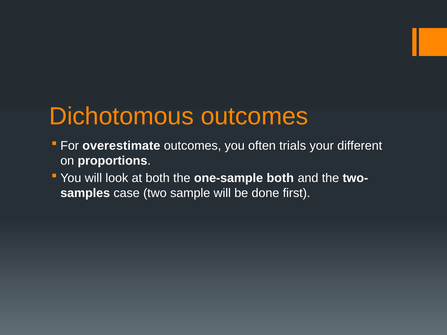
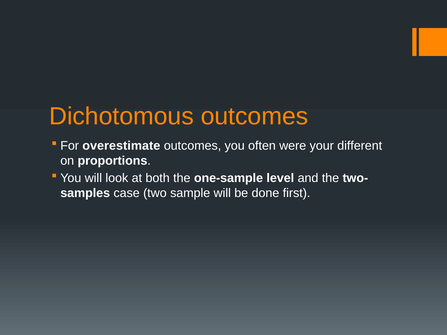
trials: trials -> were (293, 146)
one-sample both: both -> level (280, 178)
